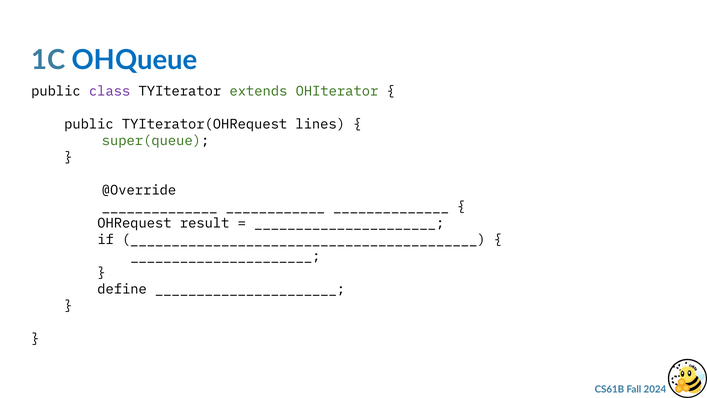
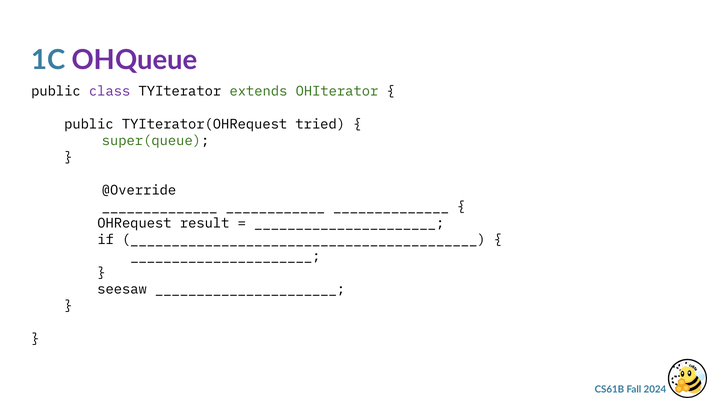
OHQueue colour: blue -> purple (135, 60)
lines: lines -> tried (320, 124)
define: define -> seesaw (122, 289)
